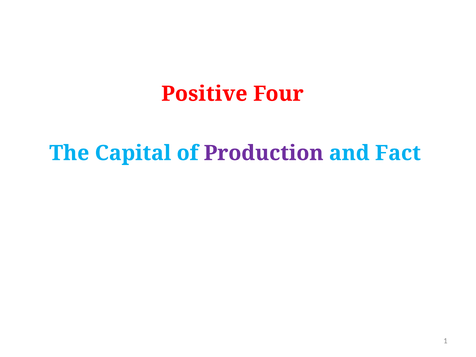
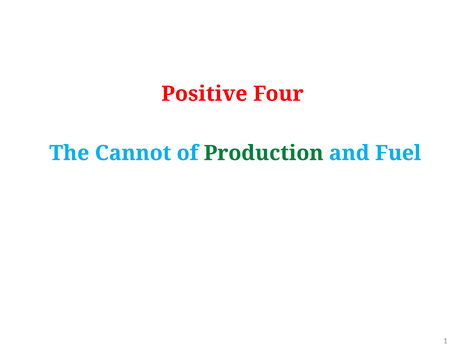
Capital: Capital -> Cannot (133, 153)
Production colour: purple -> green (264, 153)
Fact: Fact -> Fuel (398, 153)
